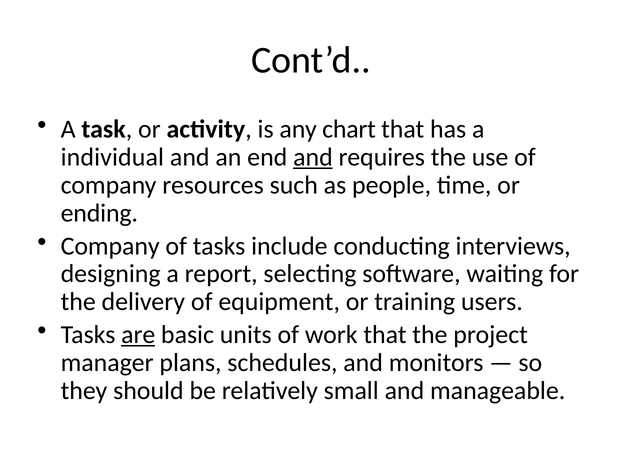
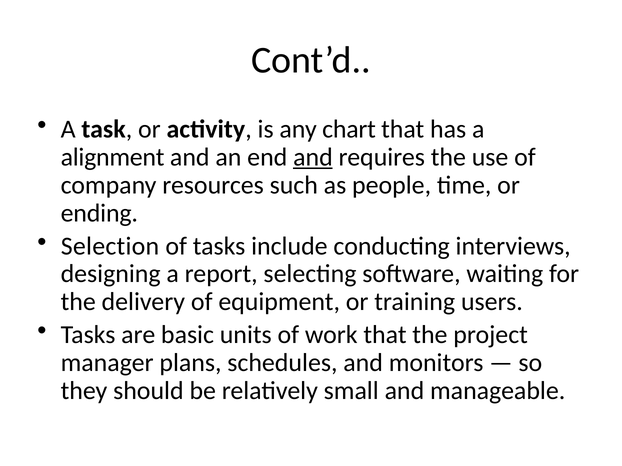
individual: individual -> alignment (113, 157)
Company: Company -> Selection (110, 246)
are underline: present -> none (138, 335)
